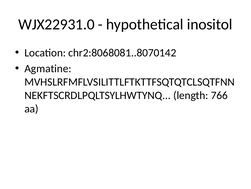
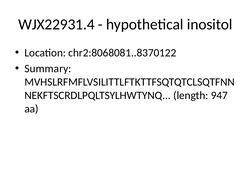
WJX22931.0: WJX22931.0 -> WJX22931.4 (56, 24)
chr2:8068081..8070142: chr2:8068081..8070142 -> chr2:8068081..8370122 (122, 53)
Agmatine: Agmatine -> Summary (48, 68)
766: 766 -> 947 (219, 95)
